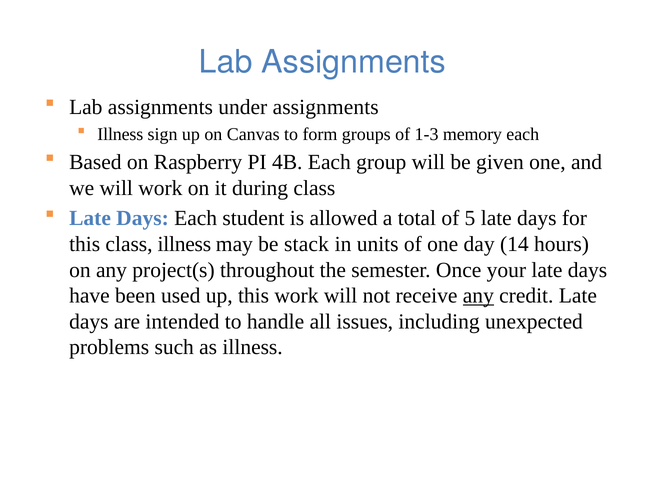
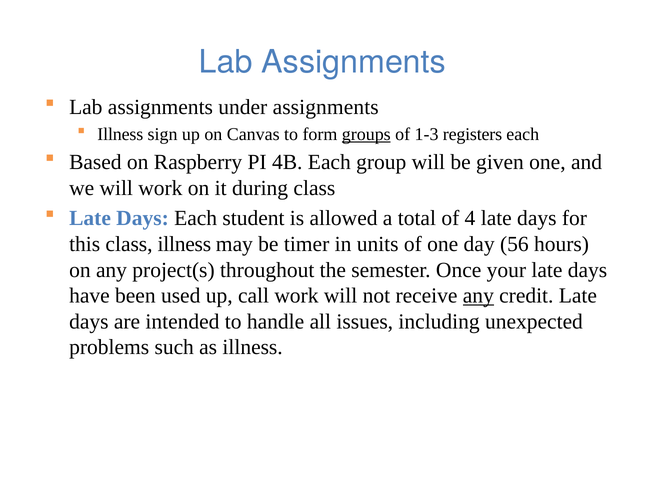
groups underline: none -> present (366, 134)
memory: memory -> registers (472, 134)
5: 5 -> 4 (470, 218)
stack: stack -> timer (307, 244)
14: 14 -> 56 (514, 244)
up this: this -> call (254, 296)
